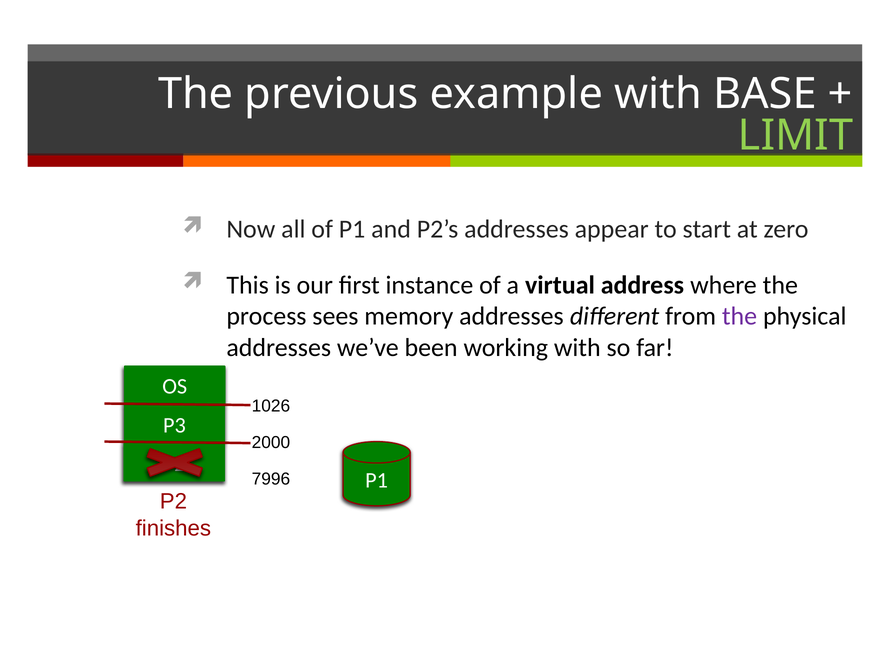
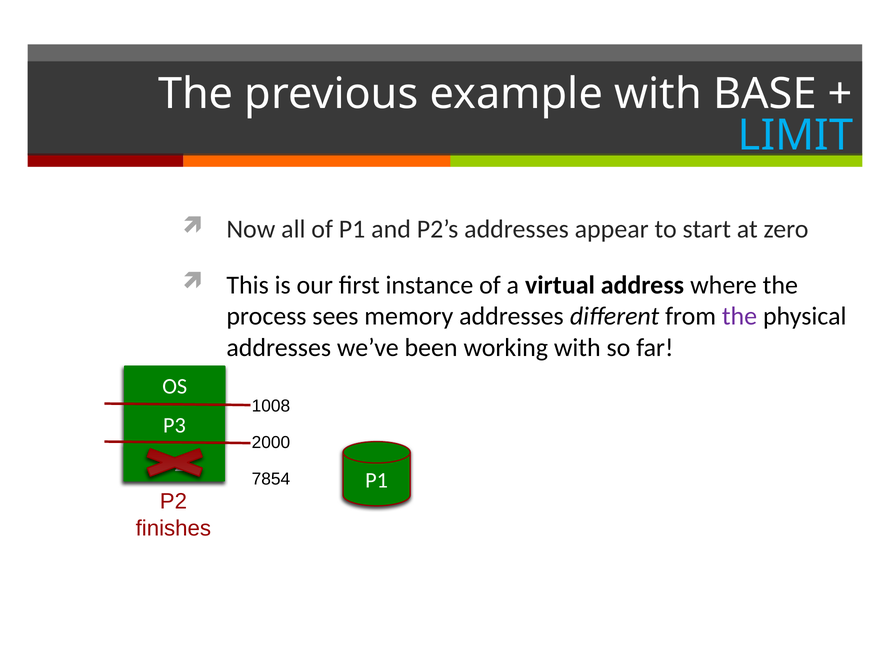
LIMIT colour: light green -> light blue (795, 136)
1026: 1026 -> 1008 (271, 406)
7996: 7996 -> 7854 (271, 479)
